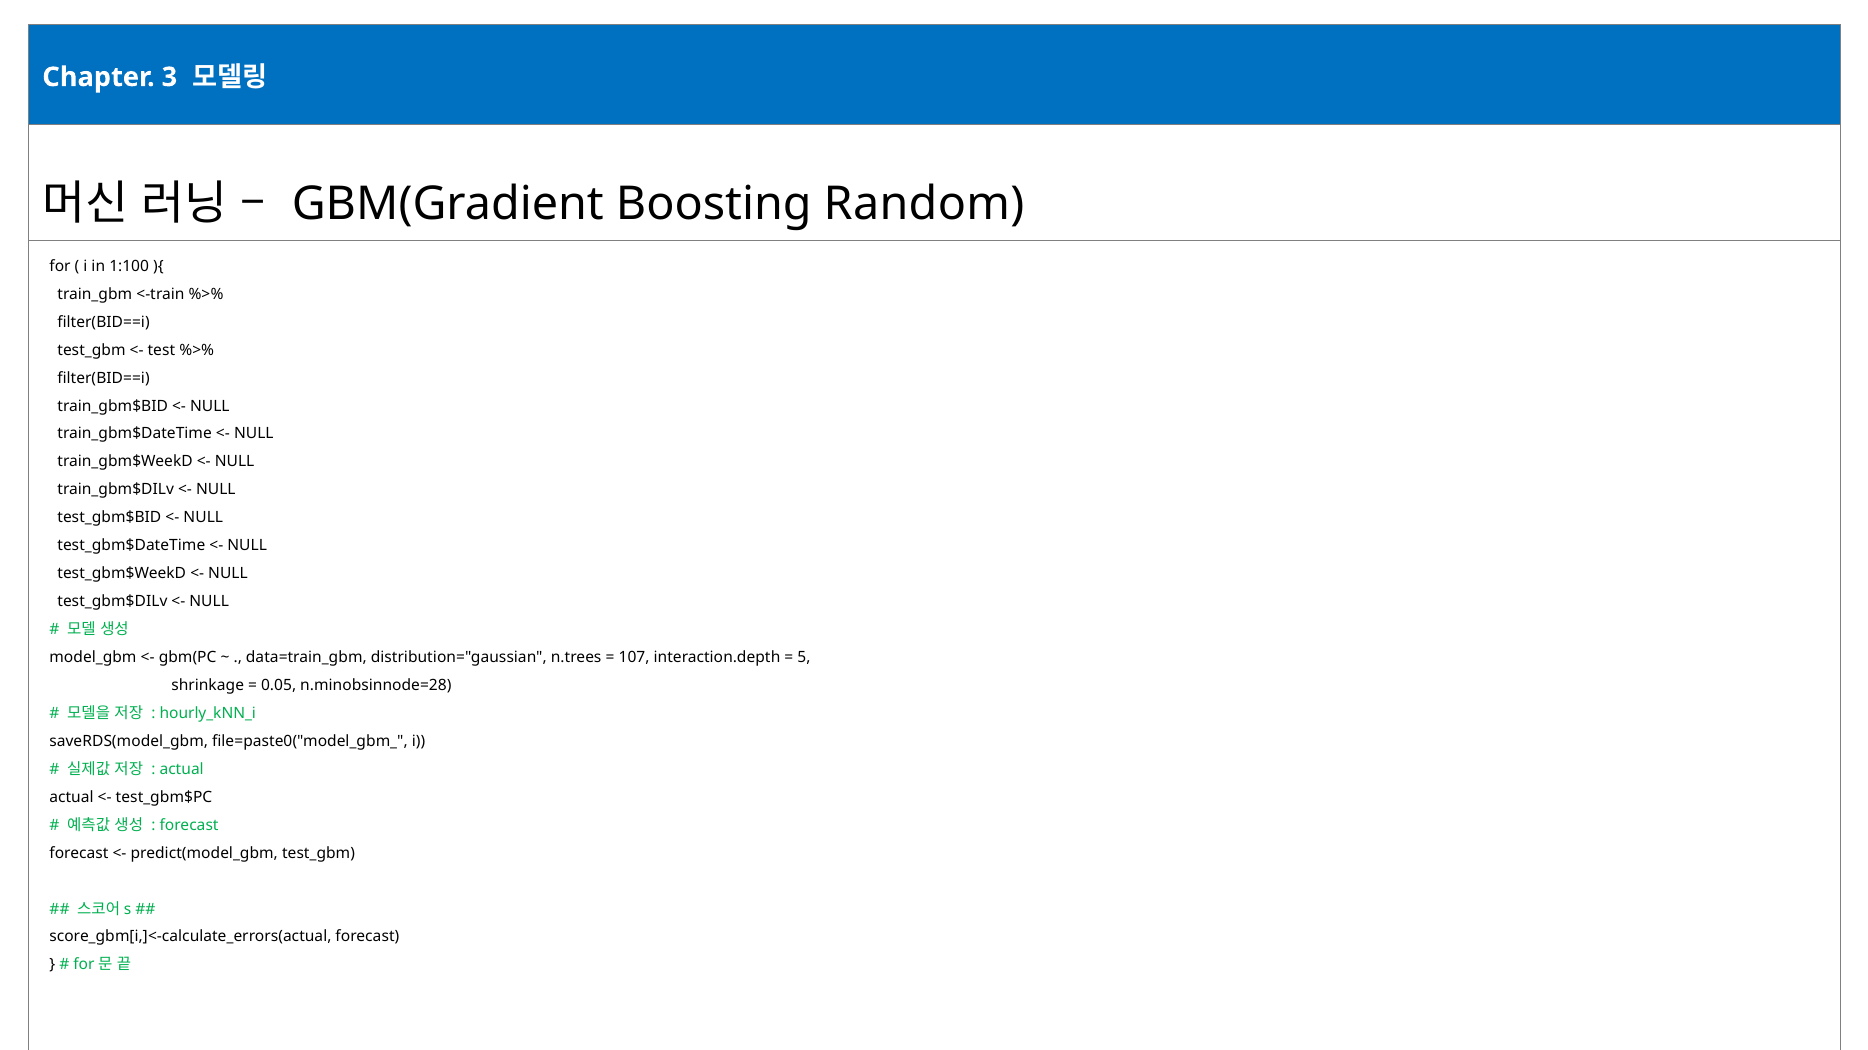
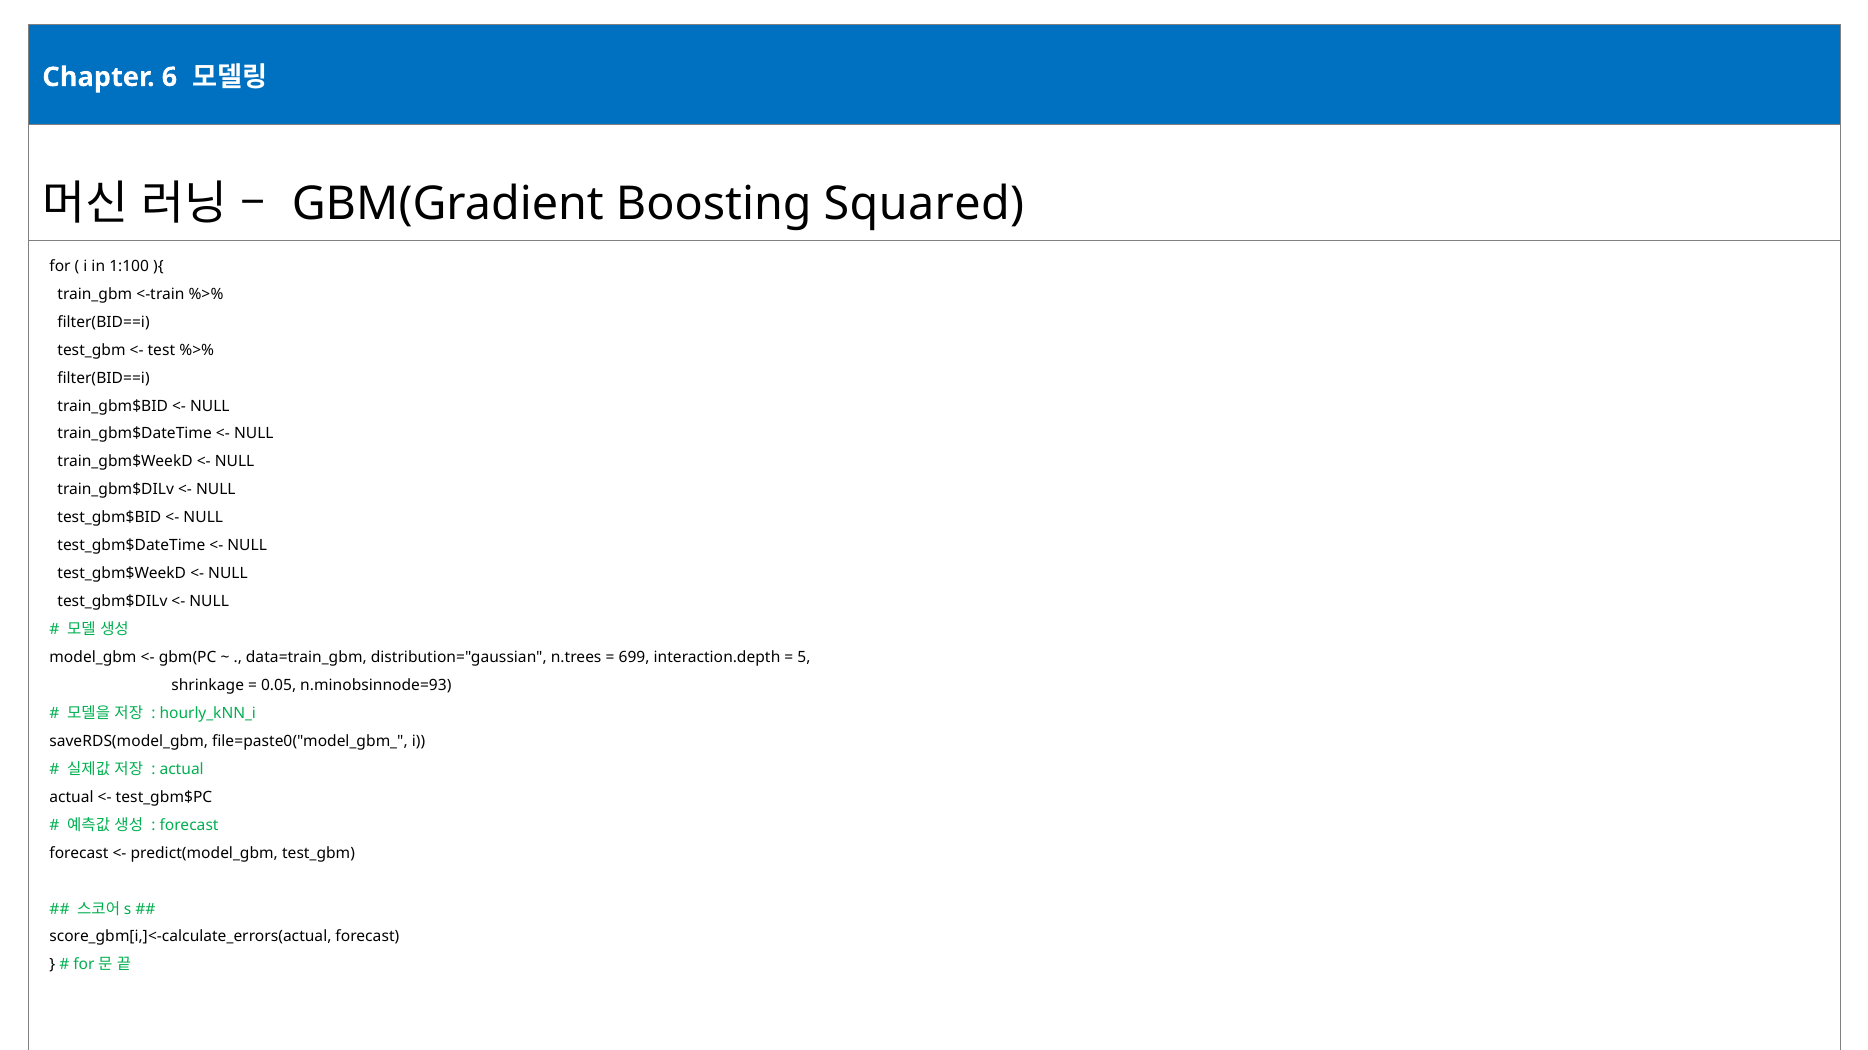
3: 3 -> 6 (169, 77)
Random: Random -> Squared (924, 204)
107: 107 -> 699 (634, 658)
n.minobsinnode=28: n.minobsinnode=28 -> n.minobsinnode=93 (376, 686)
